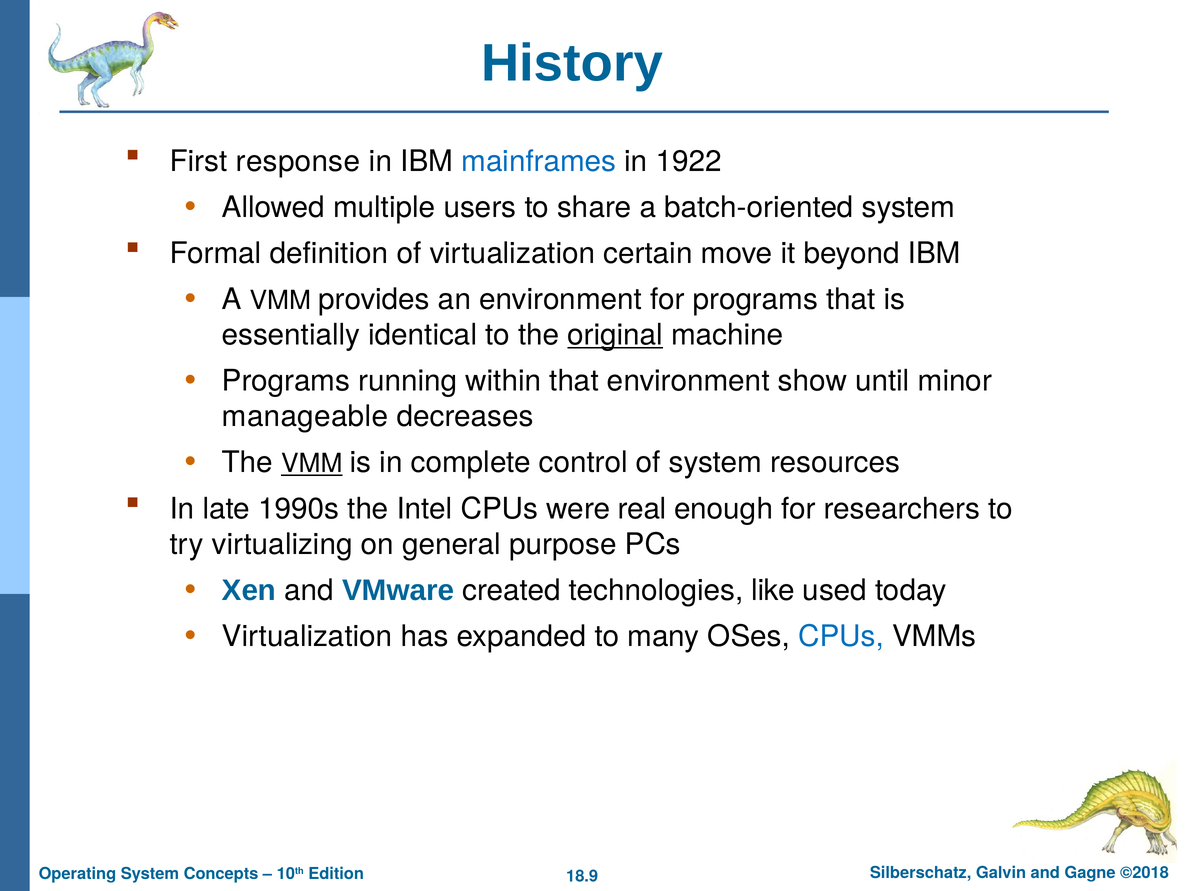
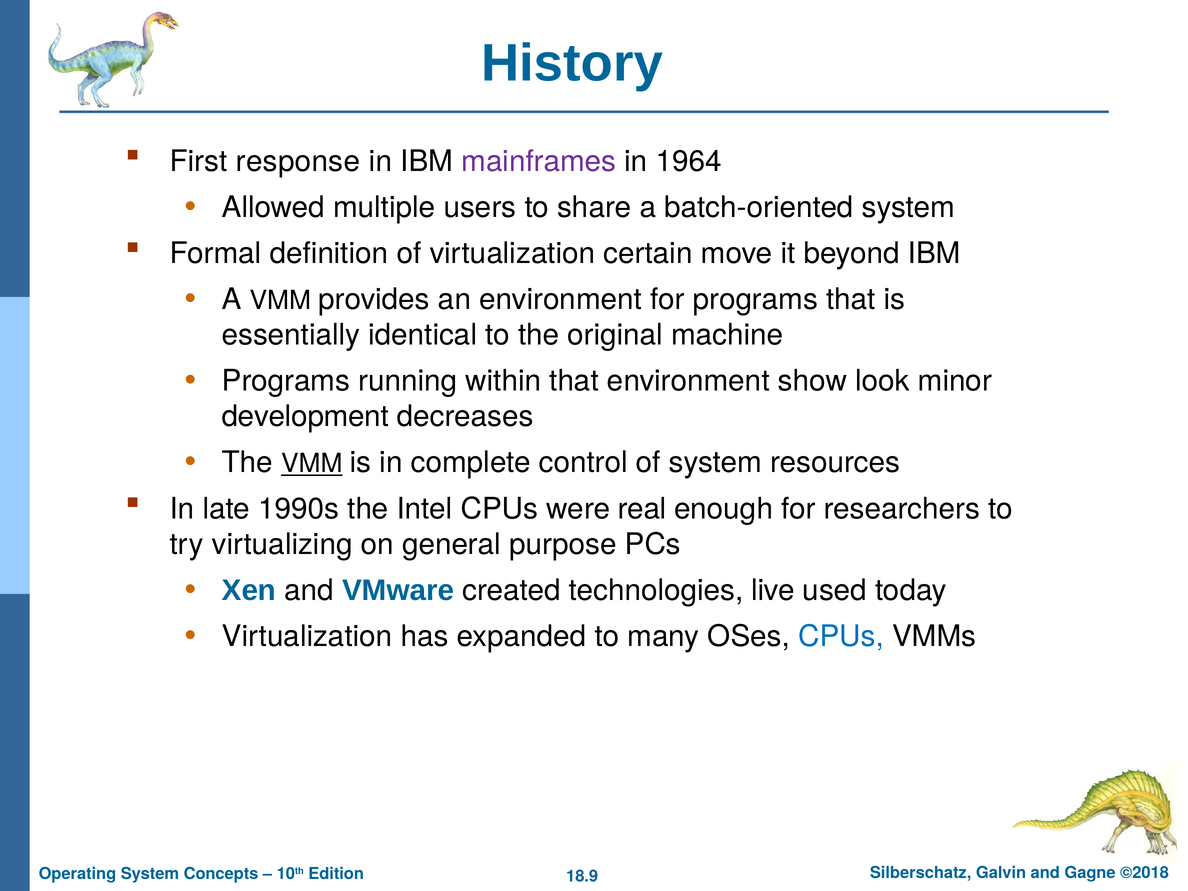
mainframes colour: blue -> purple (539, 161)
1922: 1922 -> 1964 (689, 161)
original underline: present -> none (615, 335)
until: until -> look (882, 381)
manageable: manageable -> development (305, 417)
like: like -> live (773, 590)
